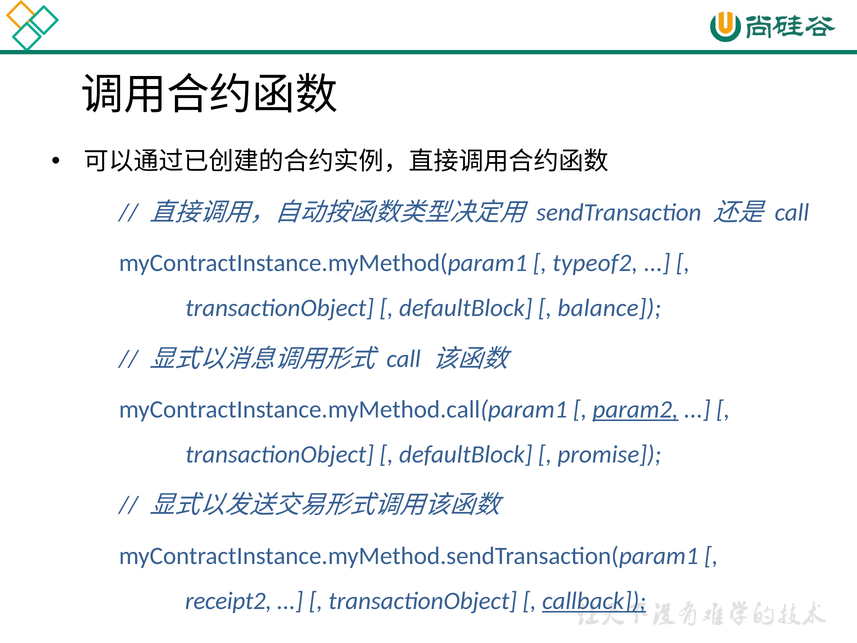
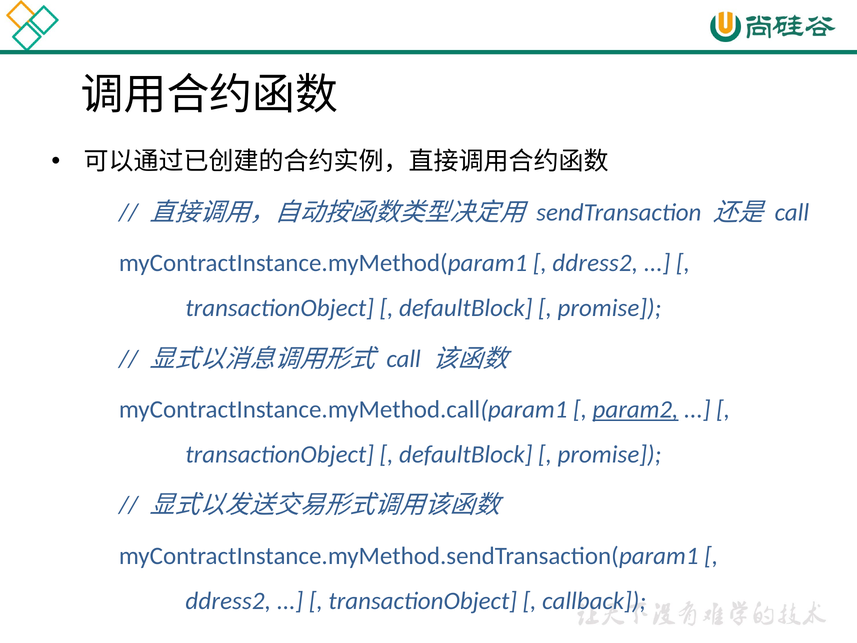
typeof2: typeof2 -> ddress2 (595, 263)
balance: balance -> promise (609, 308)
receipt2: receipt2 -> ddress2 (228, 601)
callback underline: present -> none (594, 601)
